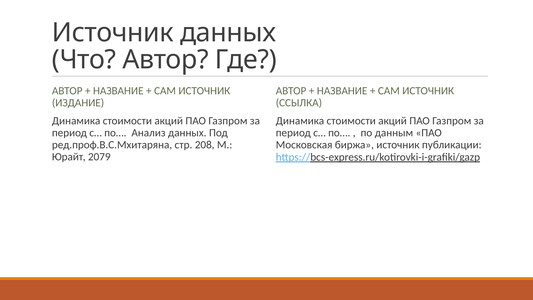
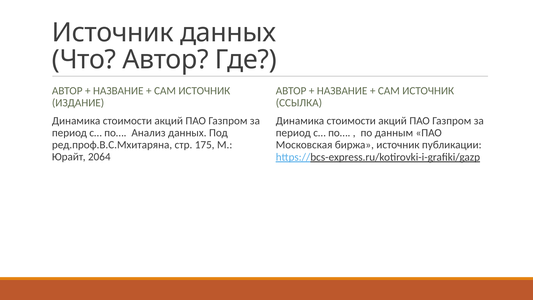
208: 208 -> 175 (205, 145)
2079: 2079 -> 2064 (99, 157)
